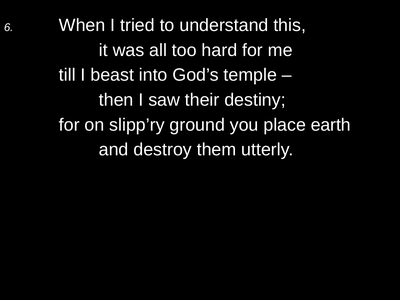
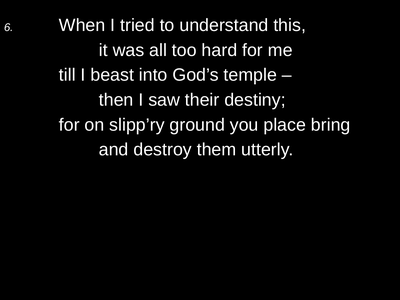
earth: earth -> bring (331, 125)
